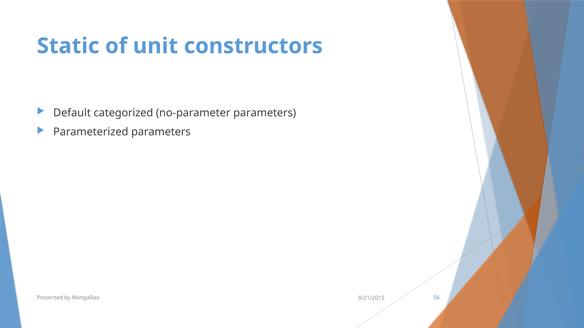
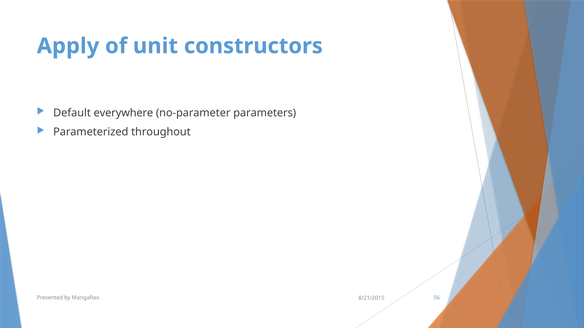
Static: Static -> Apply (68, 46)
categorized: categorized -> everywhere (123, 113)
Parameterized parameters: parameters -> throughout (161, 132)
